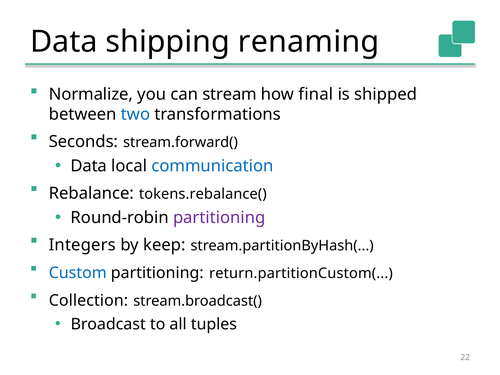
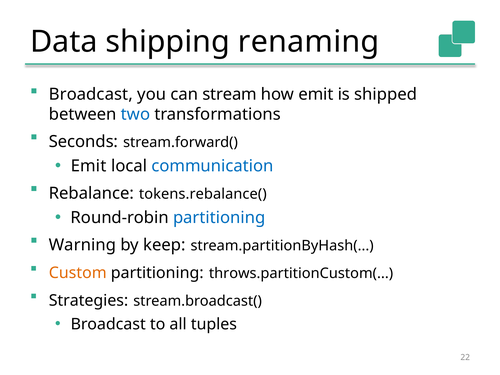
Normalize: Normalize -> Broadcast (91, 94)
how final: final -> emit (316, 94)
Data: Data -> Emit (89, 166)
partitioning colour: purple -> blue (219, 218)
Integers: Integers -> Warning (82, 245)
Custom colour: blue -> orange (78, 273)
return.partitionCustom(: return.partitionCustom( -> throws.partitionCustom( (301, 273)
Collection: Collection -> Strategies (88, 301)
